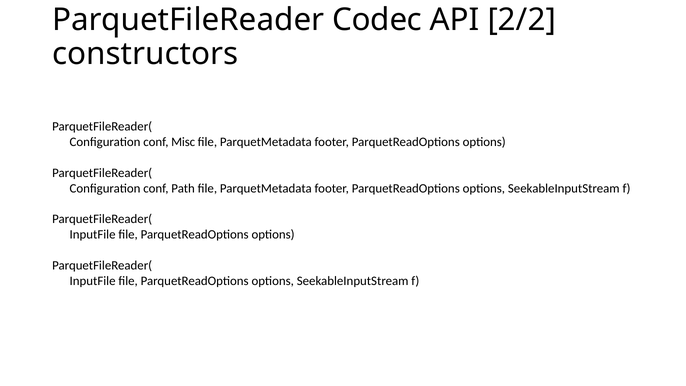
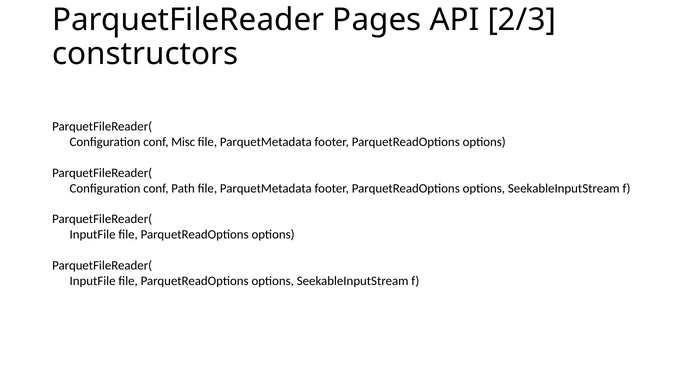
Codec: Codec -> Pages (377, 20)
2/2: 2/2 -> 2/3 (522, 20)
